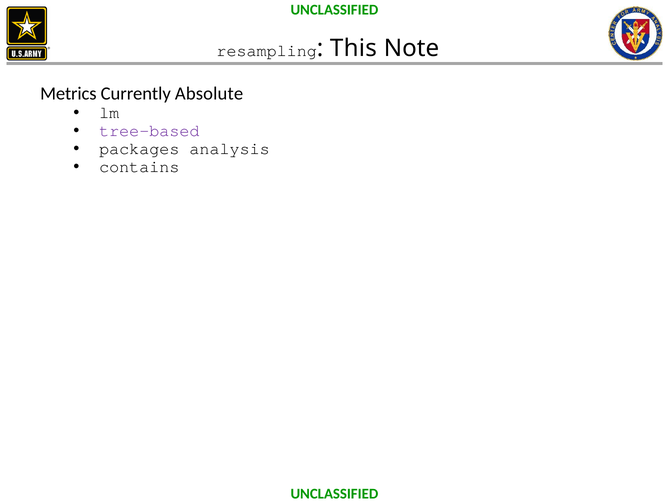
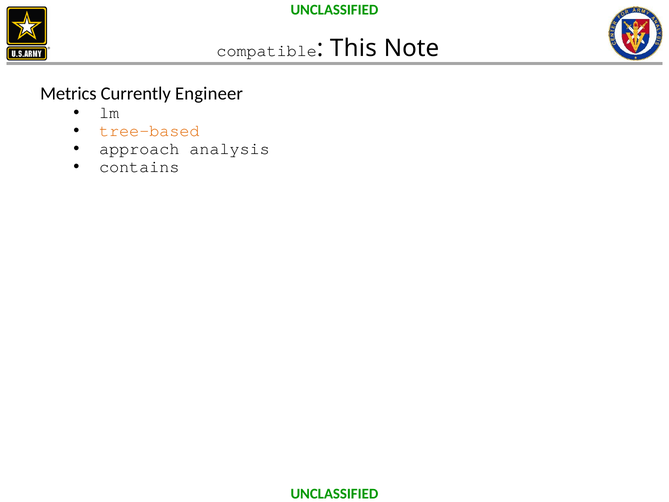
resampling: resampling -> compatible (267, 51)
Absolute: Absolute -> Engineer (209, 94)
tree-based colour: purple -> orange (149, 131)
packages: packages -> approach (139, 149)
